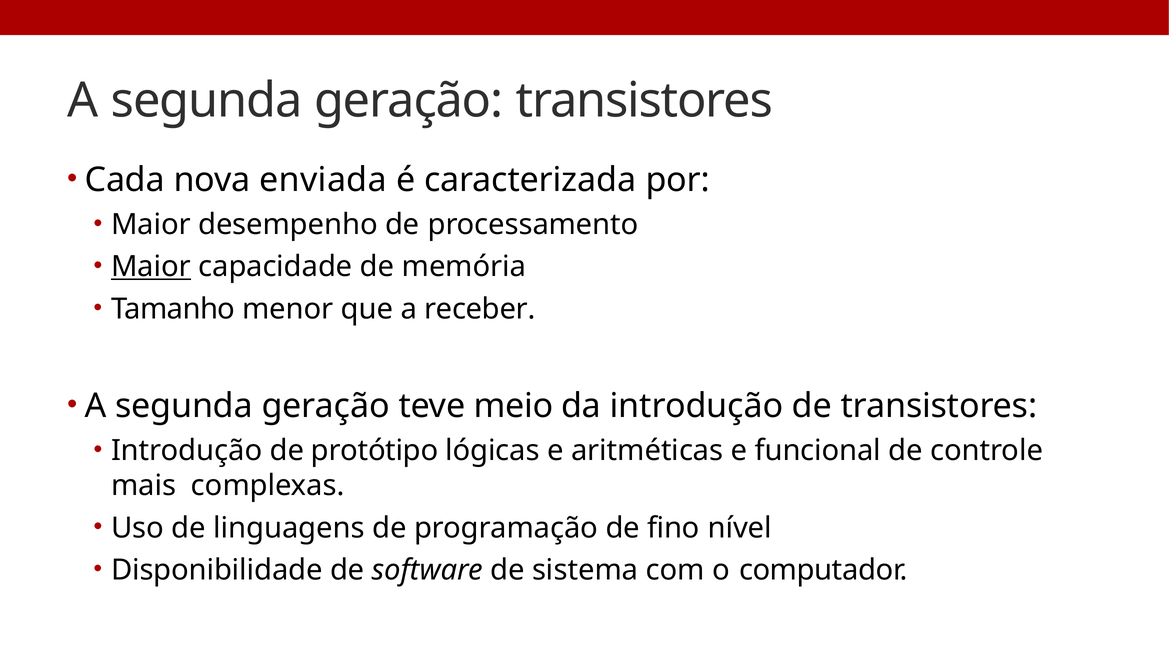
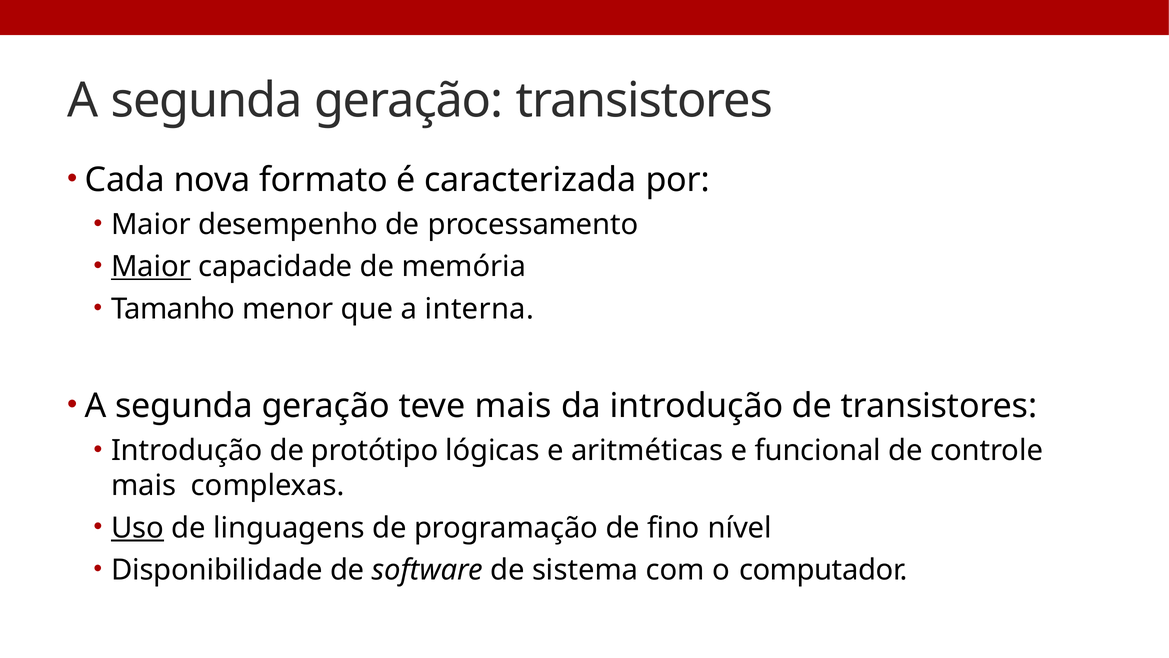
enviada: enviada -> formato (323, 180)
receber: receber -> interna (479, 309)
teve meio: meio -> mais (513, 406)
Uso underline: none -> present (138, 528)
